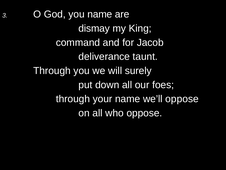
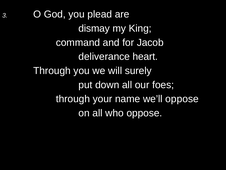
you name: name -> plead (100, 14)
taunt: taunt -> heart (145, 56)
